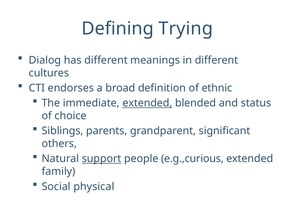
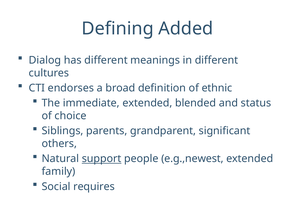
Trying: Trying -> Added (186, 29)
extended underline: present -> none (147, 103)
e.g.,curious: e.g.,curious -> e.g.,newest (192, 159)
physical: physical -> requires (94, 187)
